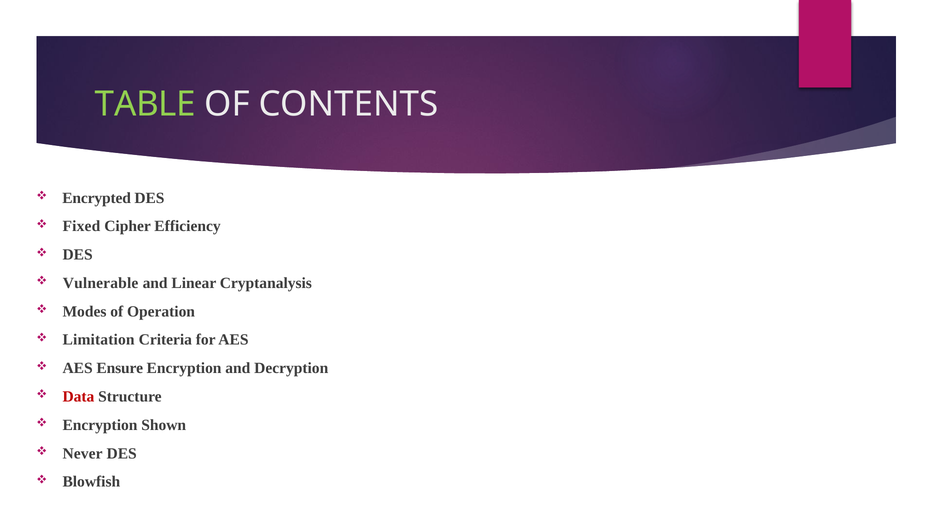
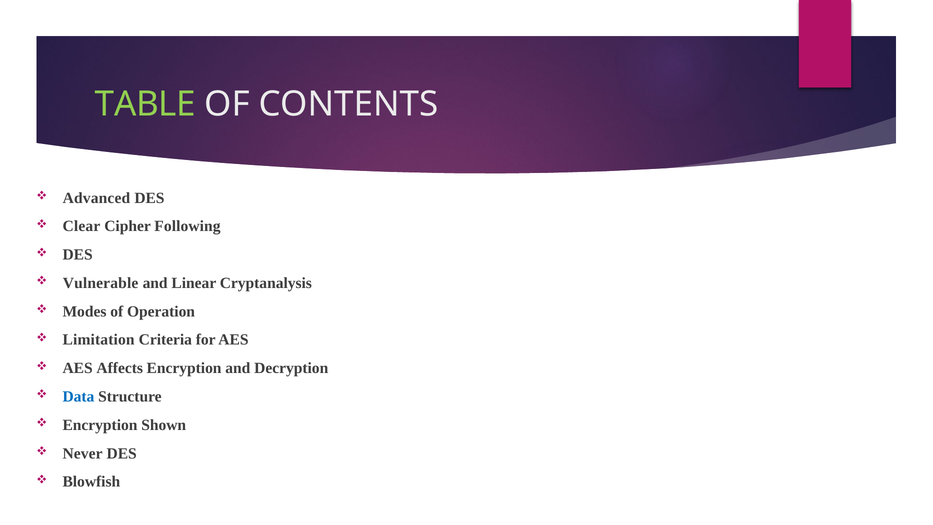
Encrypted: Encrypted -> Advanced (96, 198)
Fixed: Fixed -> Clear (81, 226)
Efficiency: Efficiency -> Following (187, 226)
Ensure: Ensure -> Affects (120, 368)
Data colour: red -> blue (78, 396)
